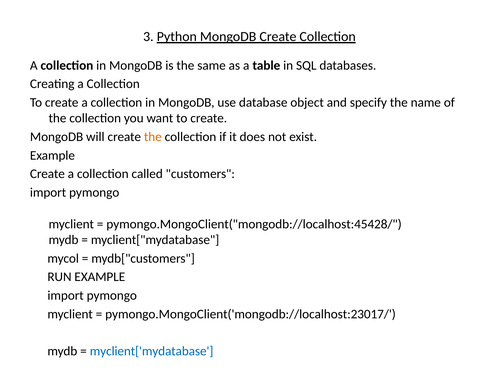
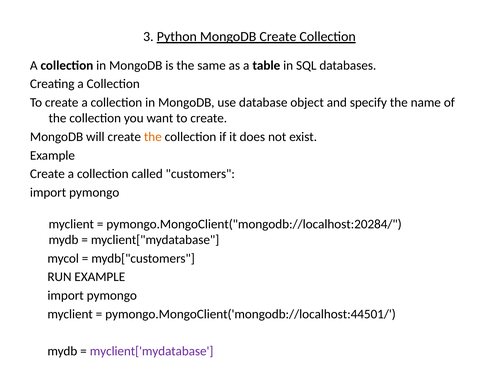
pymongo.MongoClient("mongodb://localhost:45428/: pymongo.MongoClient("mongodb://localhost:45428/ -> pymongo.MongoClient("mongodb://localhost:20284/ (254, 224)
pymongo.MongoClient('mongodb://localhost:23017/: pymongo.MongoClient('mongodb://localhost:23017/ -> pymongo.MongoClient('mongodb://localhost:44501/ (251, 314)
myclient['mydatabase colour: blue -> purple (152, 351)
